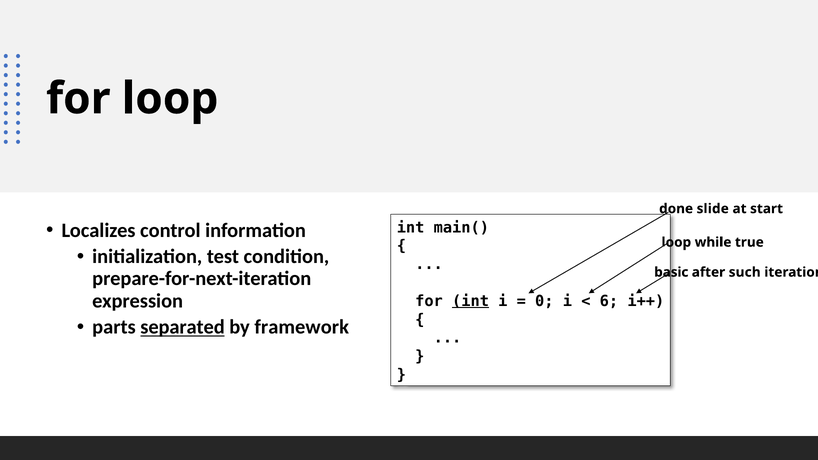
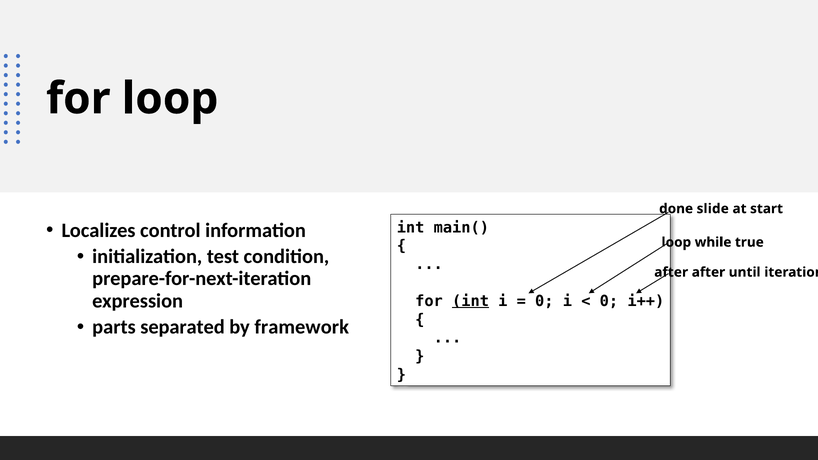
basic: basic -> after (671, 272)
such: such -> until (745, 272)
6: 6 -> 0 (609, 301)
separated underline: present -> none (183, 327)
